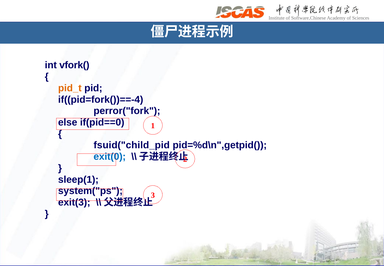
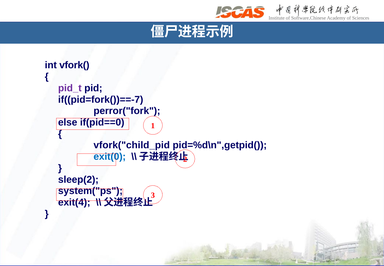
pid_t colour: orange -> purple (70, 88)
if((pid=fork())==-4: if((pid=fork())==-4 -> if((pid=fork())==-7 (101, 99)
fsuid("child_pid: fsuid("child_pid -> vfork("child_pid (132, 145)
sleep(1: sleep(1 -> sleep(2 (78, 179)
exit(3: exit(3 -> exit(4 (74, 202)
